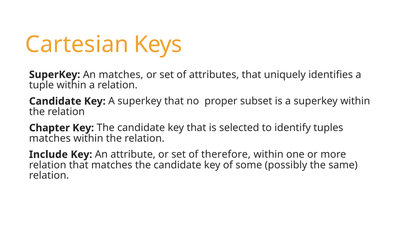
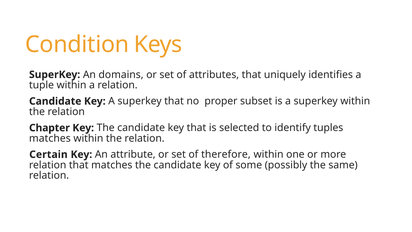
Cartesian: Cartesian -> Condition (77, 44)
An matches: matches -> domains (121, 75)
Include: Include -> Certain (48, 154)
